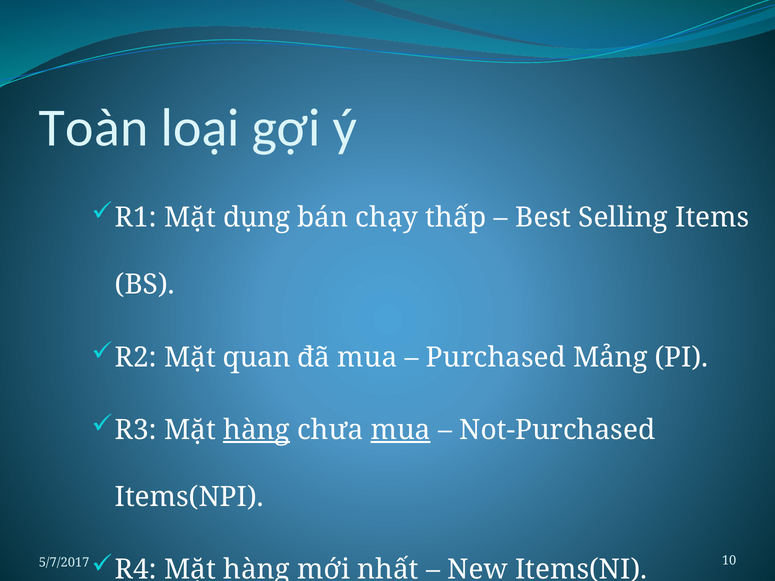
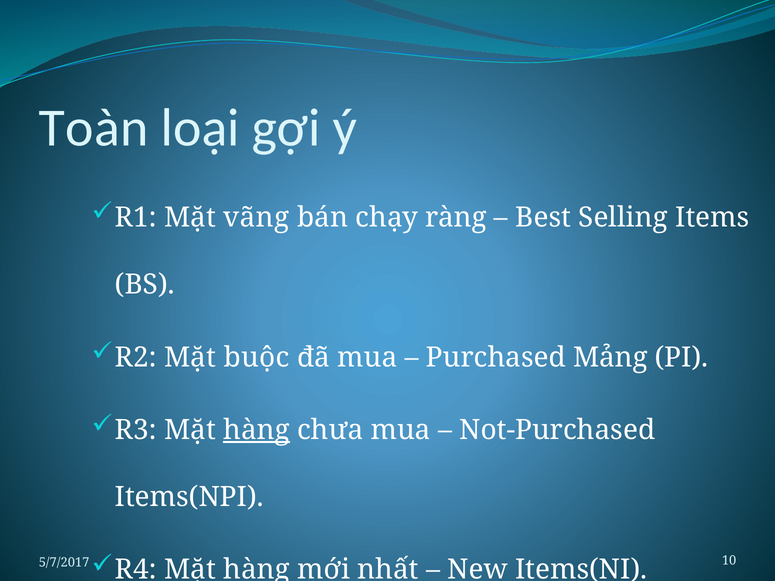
dụng: dụng -> vãng (256, 218)
thấp: thấp -> ràng (456, 218)
quan: quan -> buộc (256, 357)
mua underline: present -> none (401, 430)
